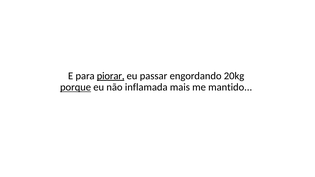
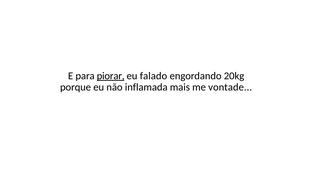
passar: passar -> falado (153, 76)
porque underline: present -> none (76, 87)
mantido: mantido -> vontade (230, 87)
